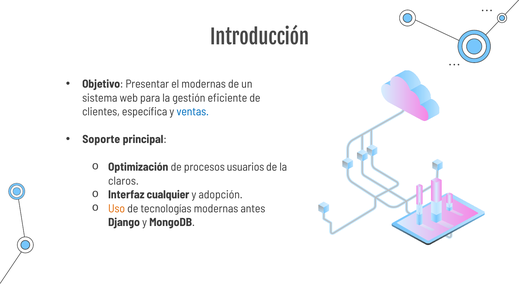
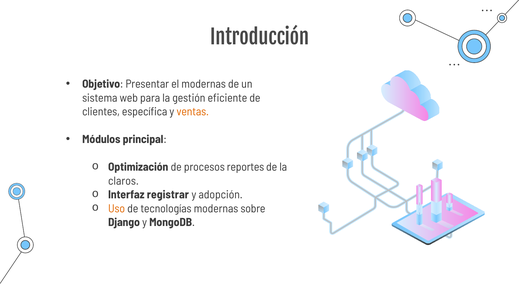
ventas colour: blue -> orange (193, 112)
Soporte: Soporte -> Módulos (101, 139)
usuarios: usuarios -> reportes (246, 167)
cualquier: cualquier -> registrar (168, 195)
antes: antes -> sobre (253, 209)
